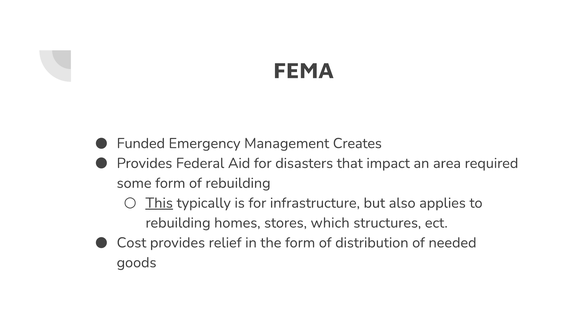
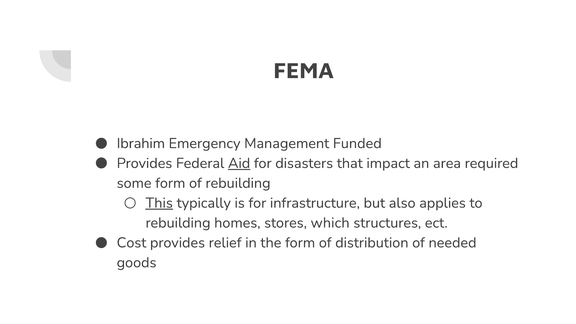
Funded: Funded -> Ibrahim (141, 143)
Creates: Creates -> Funded (357, 143)
Aid underline: none -> present (239, 163)
